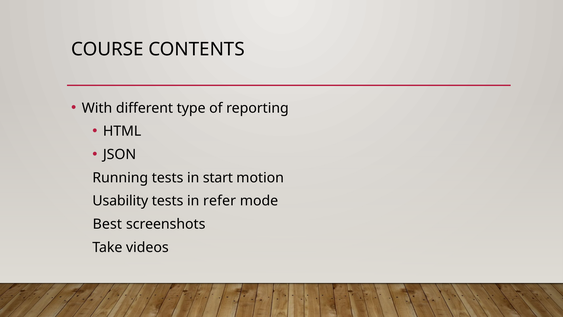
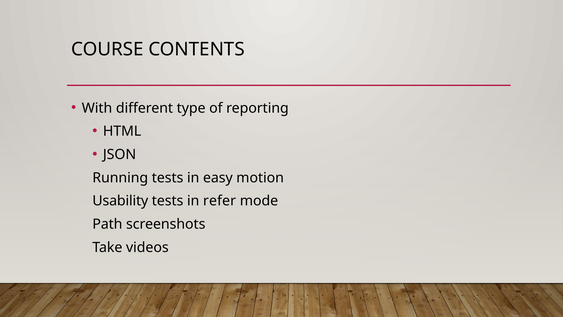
start: start -> easy (218, 178)
Best: Best -> Path (107, 224)
